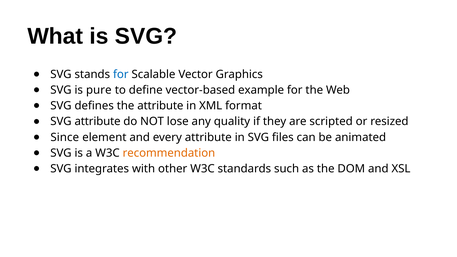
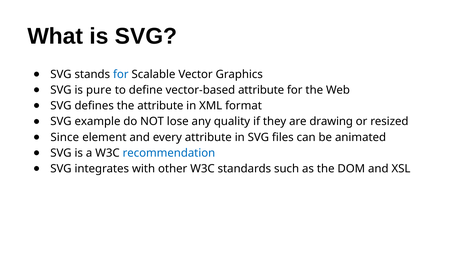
vector-based example: example -> attribute (261, 90)
SVG attribute: attribute -> example (97, 122)
scripted: scripted -> drawing (331, 122)
recommendation colour: orange -> blue (169, 153)
